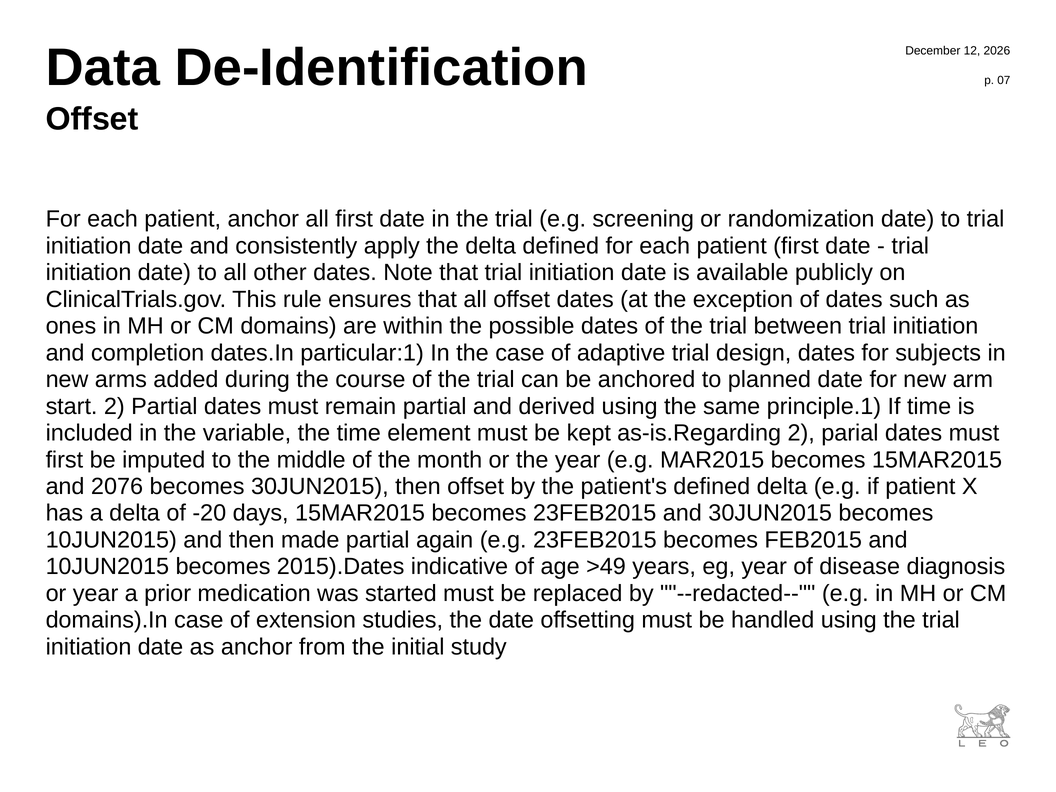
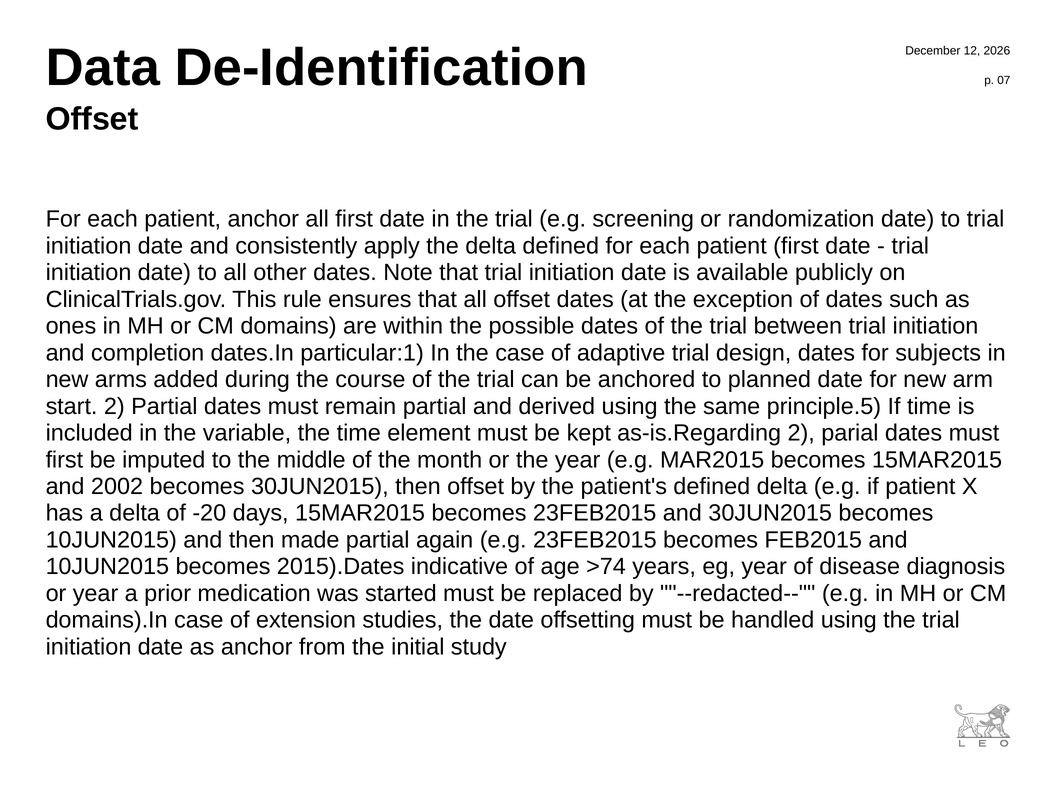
principle.1: principle.1 -> principle.5 (824, 406)
2076: 2076 -> 2002 (117, 487)
>49: >49 -> >74 (606, 567)
